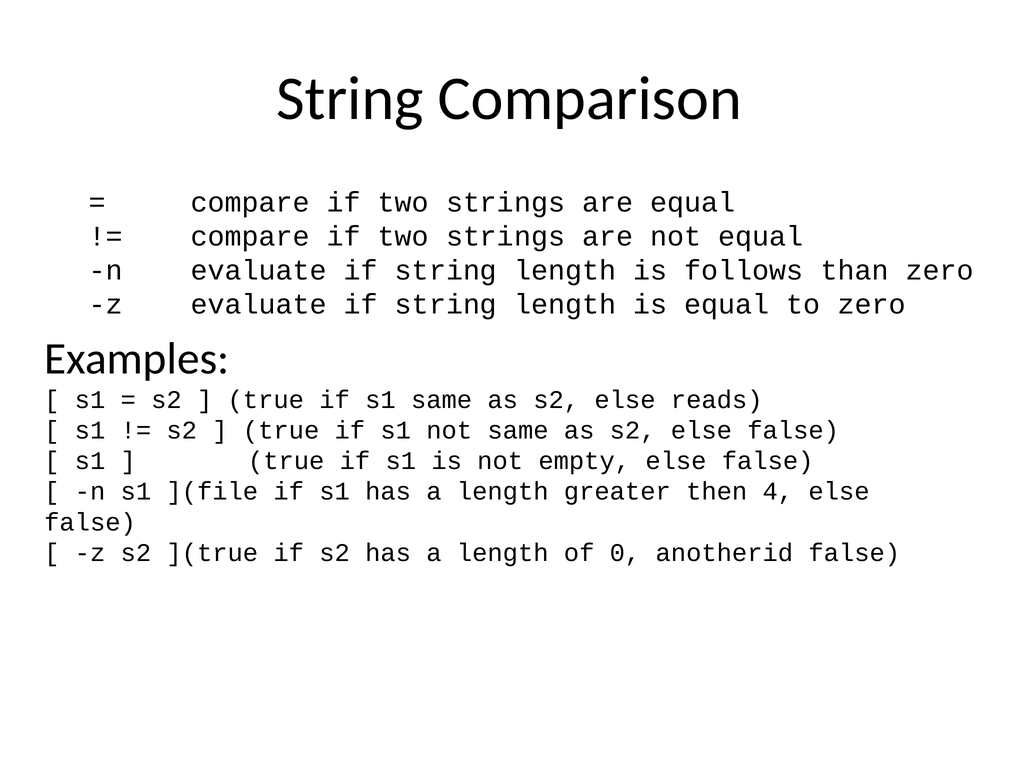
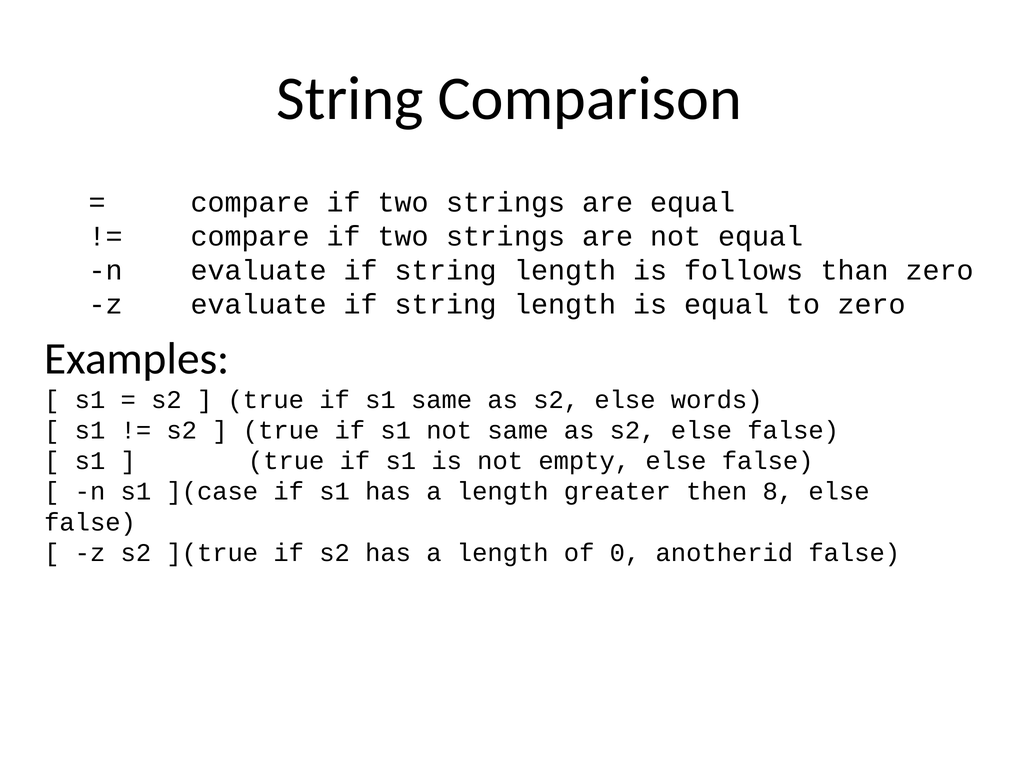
reads: reads -> words (717, 400)
](file: ](file -> ](case (212, 492)
4: 4 -> 8 (778, 492)
